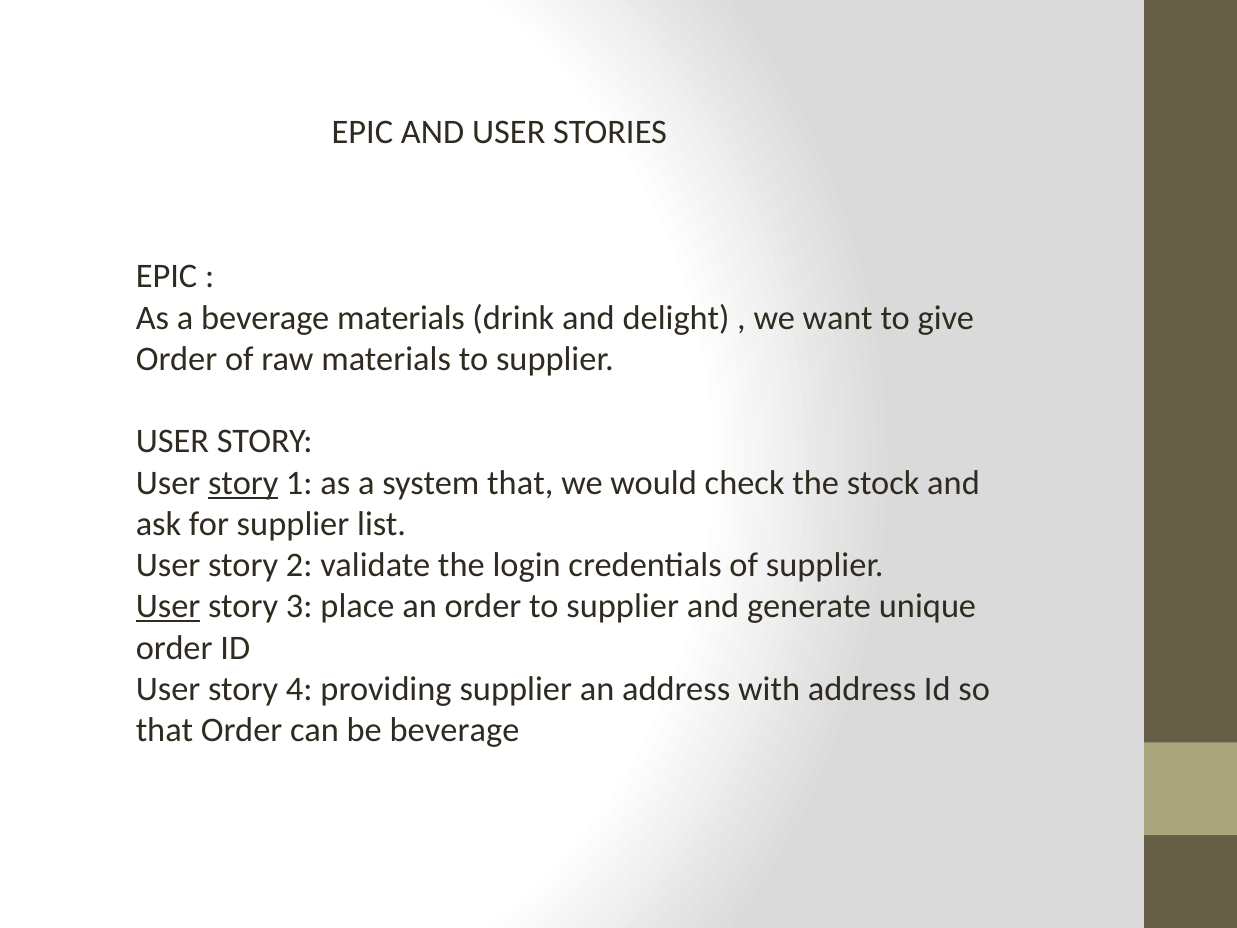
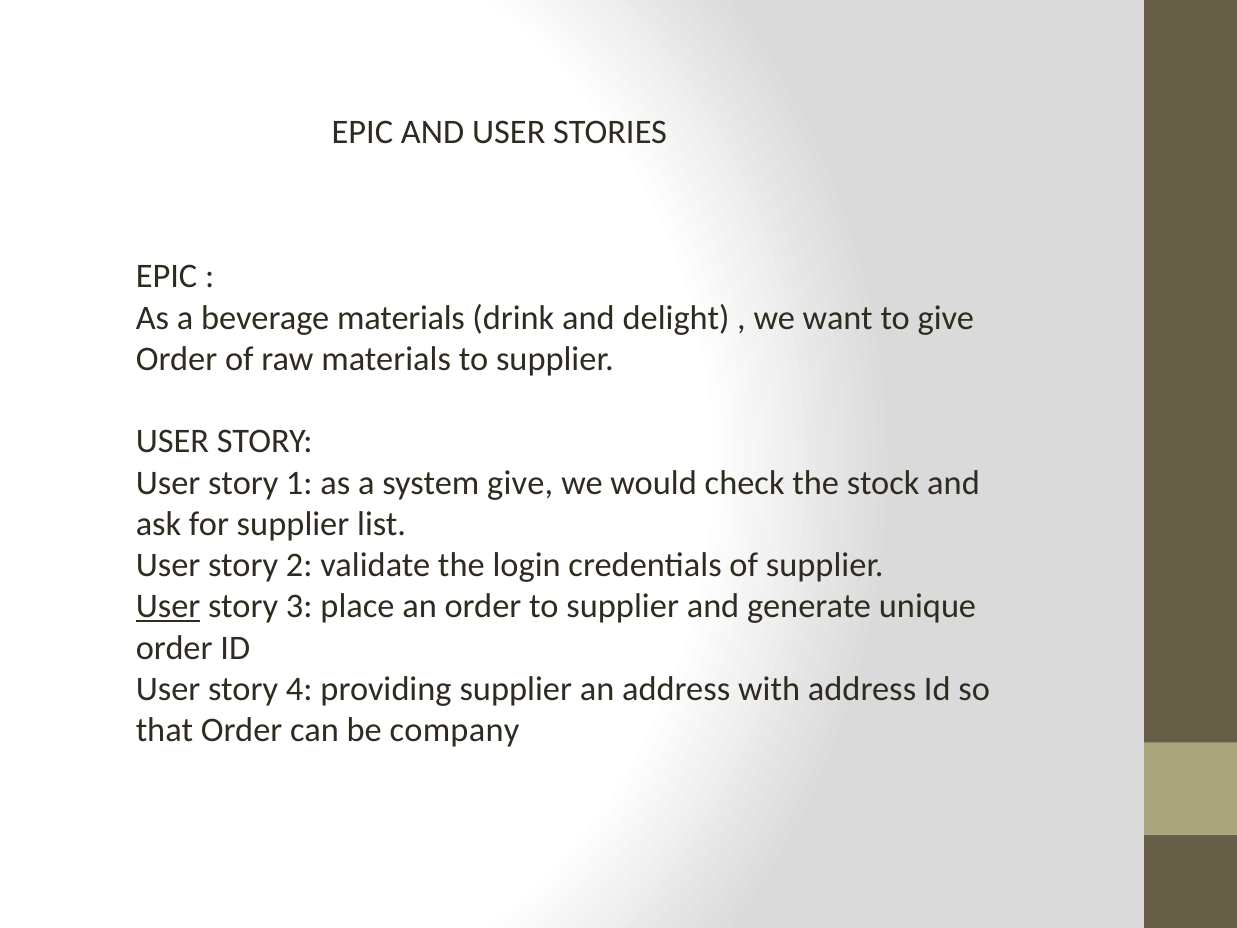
story underline: present -> none (243, 483)
system that: that -> give (520, 483)
be beverage: beverage -> company (454, 730)
